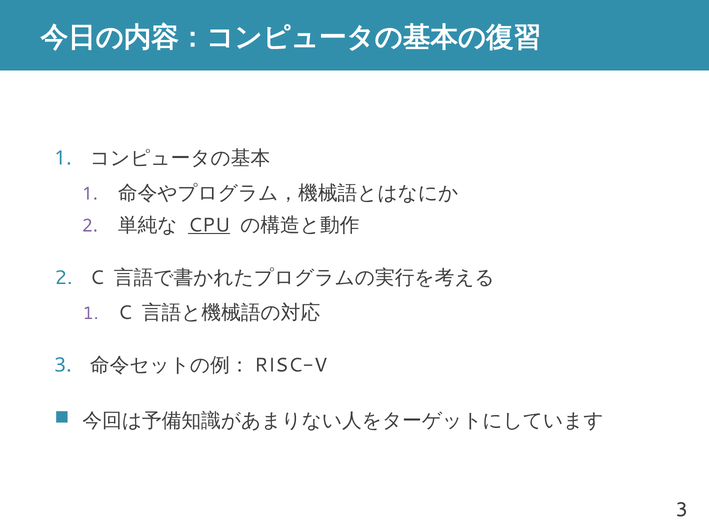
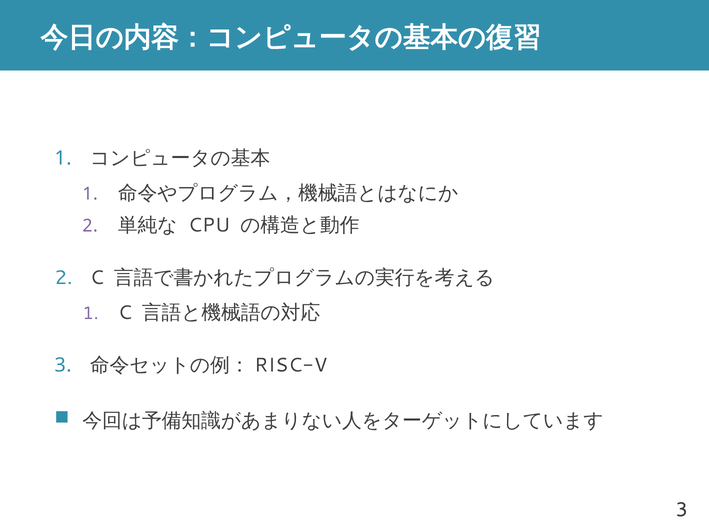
CPU underline: present -> none (209, 225)
